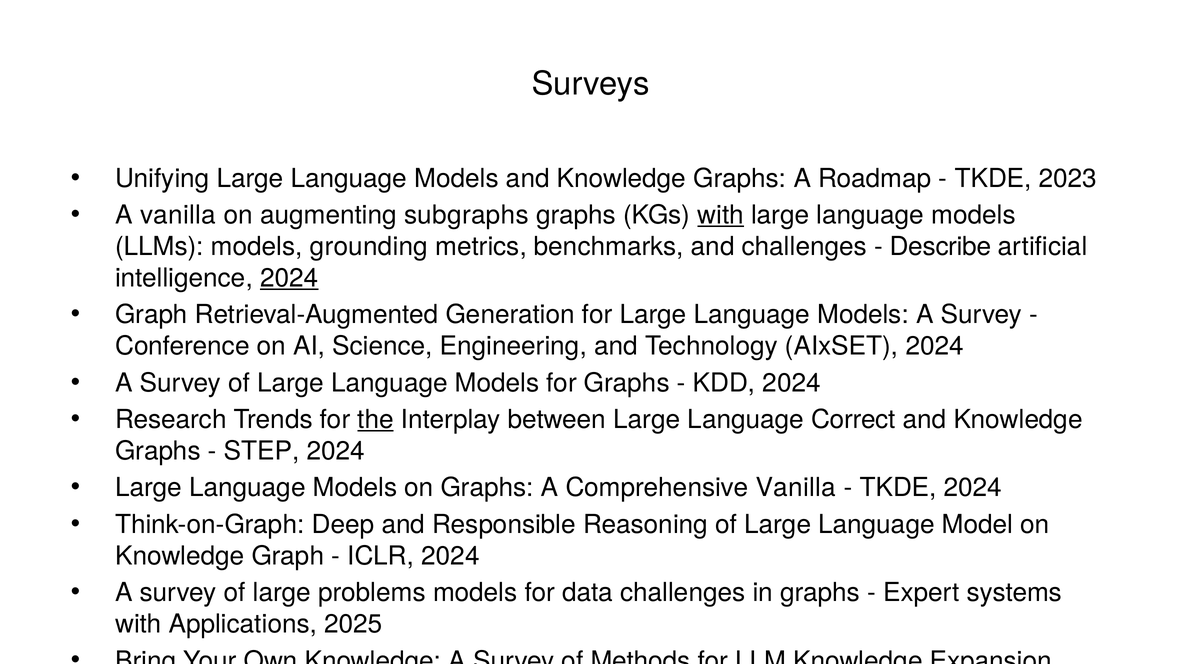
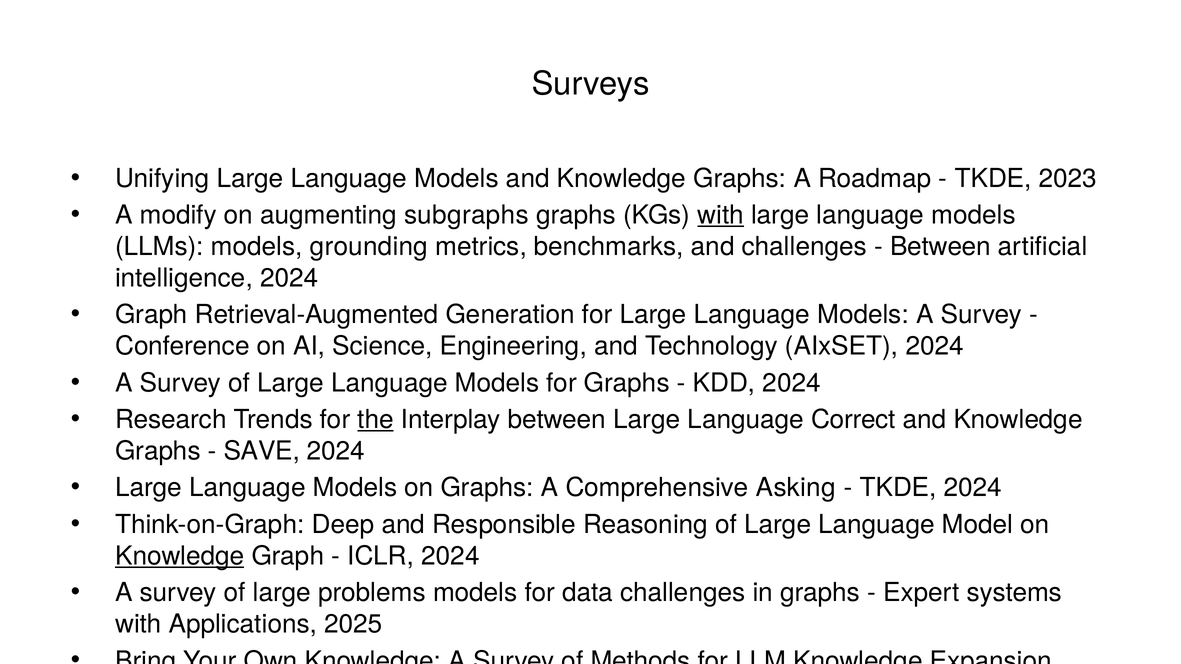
A vanilla: vanilla -> modify (178, 215)
Describe: Describe -> Between (941, 247)
2024 underline: present -> none (289, 278)
STEP: STEP -> SAVE (262, 451)
Comprehensive Vanilla: Vanilla -> Asking (796, 488)
Knowledge underline: none -> present (180, 556)
